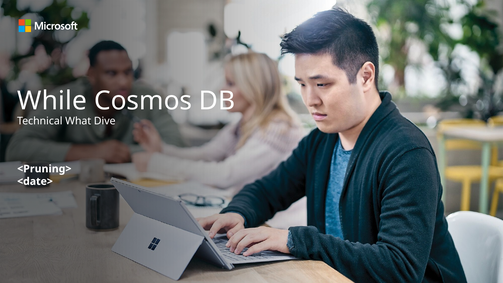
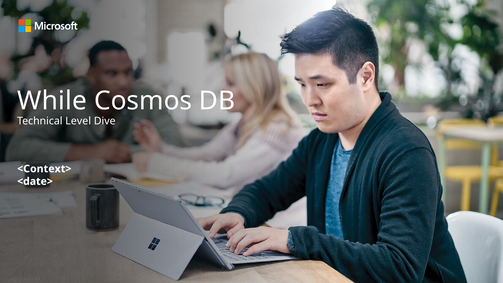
What: What -> Level (78, 121)
<Pruning>: <Pruning> -> <Context> (44, 169)
